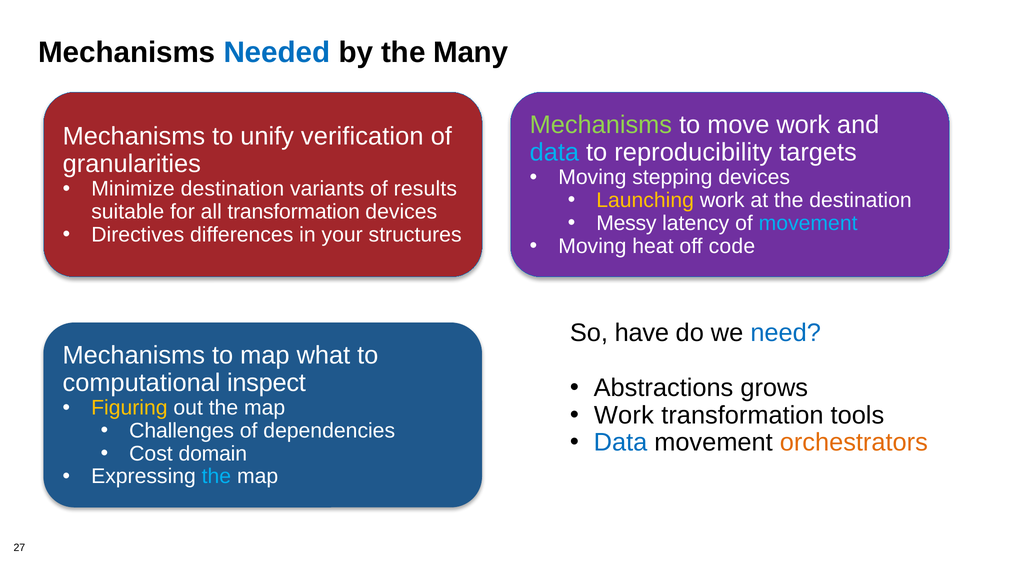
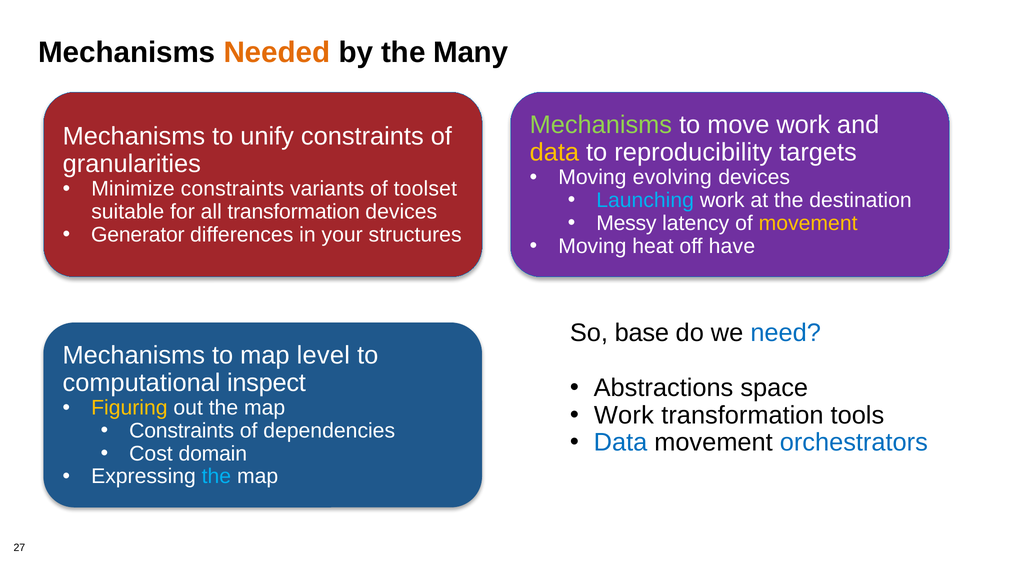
Needed colour: blue -> orange (277, 52)
unify verification: verification -> constraints (362, 136)
data colour: light blue -> yellow (554, 152)
stepping: stepping -> evolving (672, 178)
Minimize destination: destination -> constraints (232, 189)
results: results -> toolset (425, 189)
Launching colour: yellow -> light blue (645, 200)
movement colour: light blue -> yellow (808, 223)
Directives: Directives -> Generator (138, 235)
code: code -> have (732, 246)
have: have -> base (642, 333)
what: what -> level (323, 355)
grows: grows -> space (774, 388)
Challenges: Challenges -> Constraints (182, 431)
orchestrators colour: orange -> blue (854, 443)
